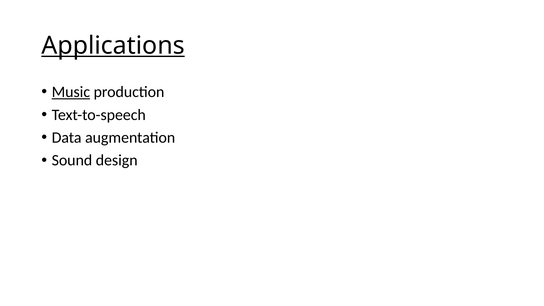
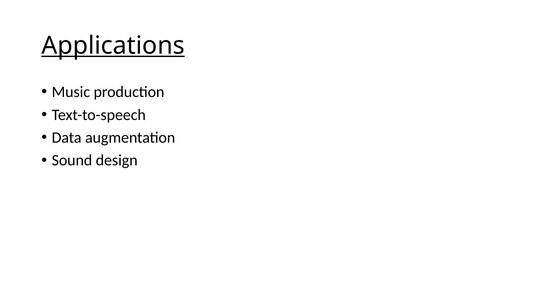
Music underline: present -> none (71, 92)
